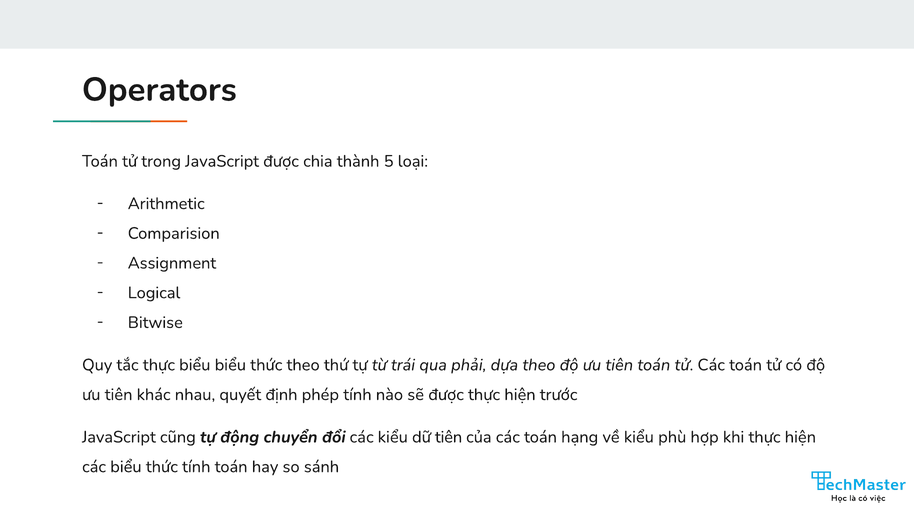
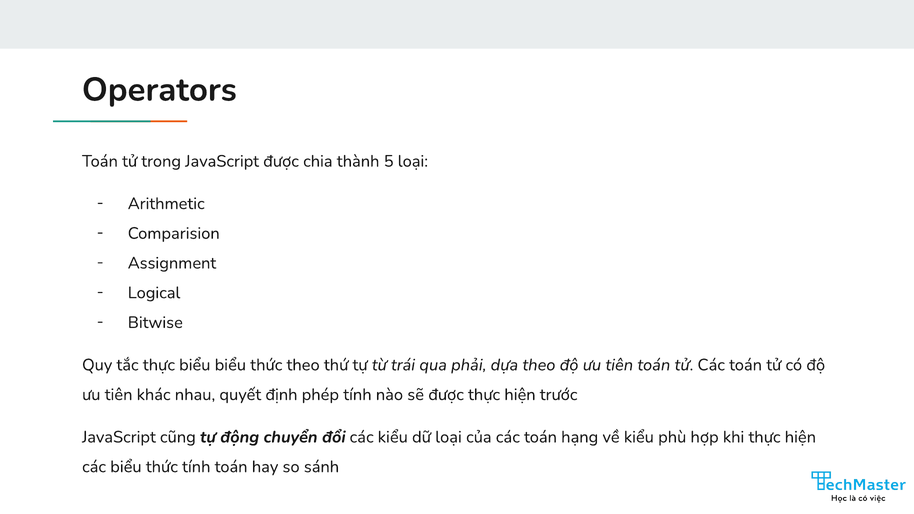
dữ tiên: tiên -> loại (448, 437)
